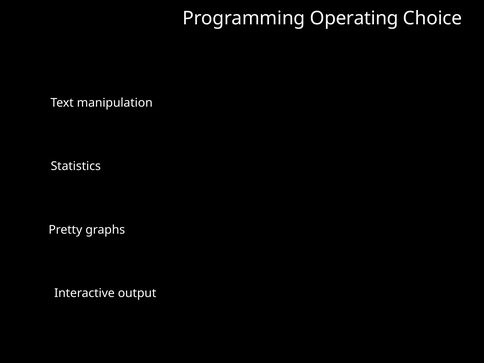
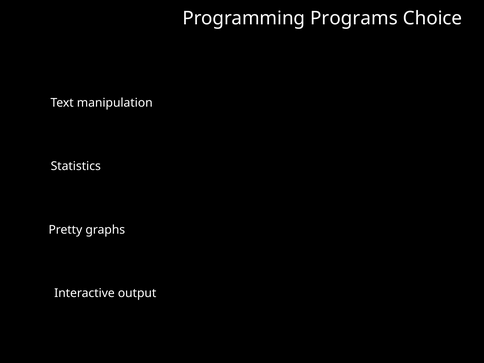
Operating: Operating -> Programs (354, 18)
